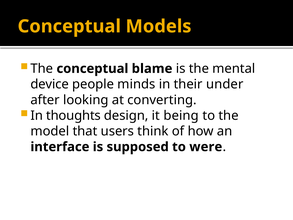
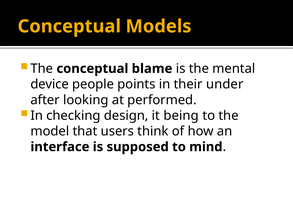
minds: minds -> points (136, 84)
converting: converting -> performed (162, 100)
thoughts: thoughts -> checking (73, 115)
were: were -> mind (206, 147)
